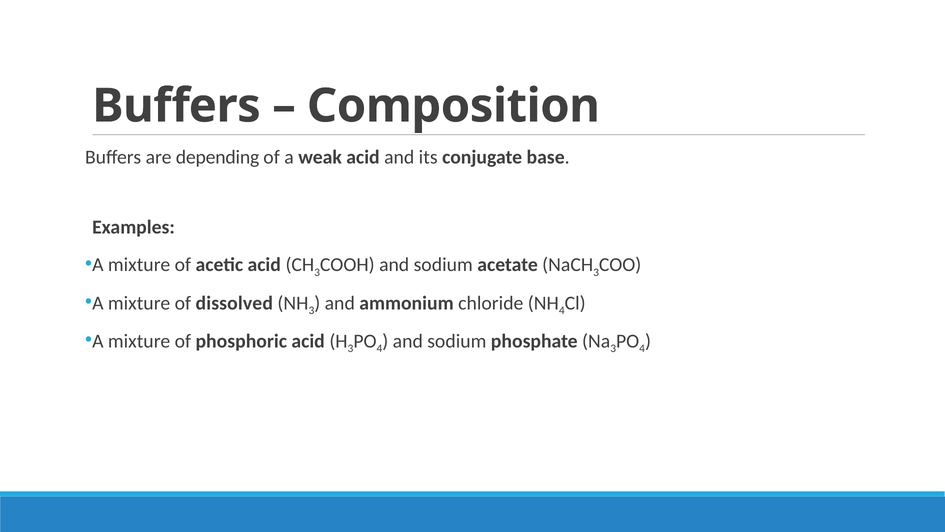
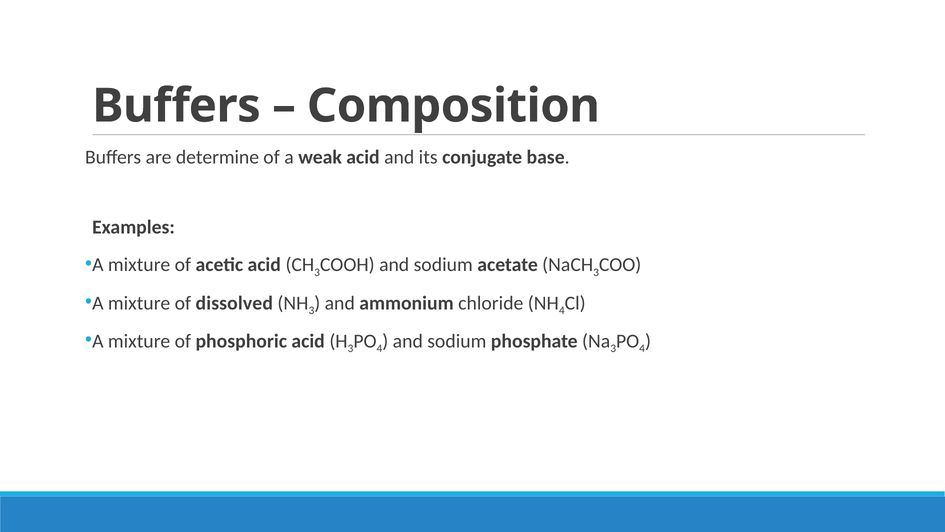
depending: depending -> determine (218, 157)
